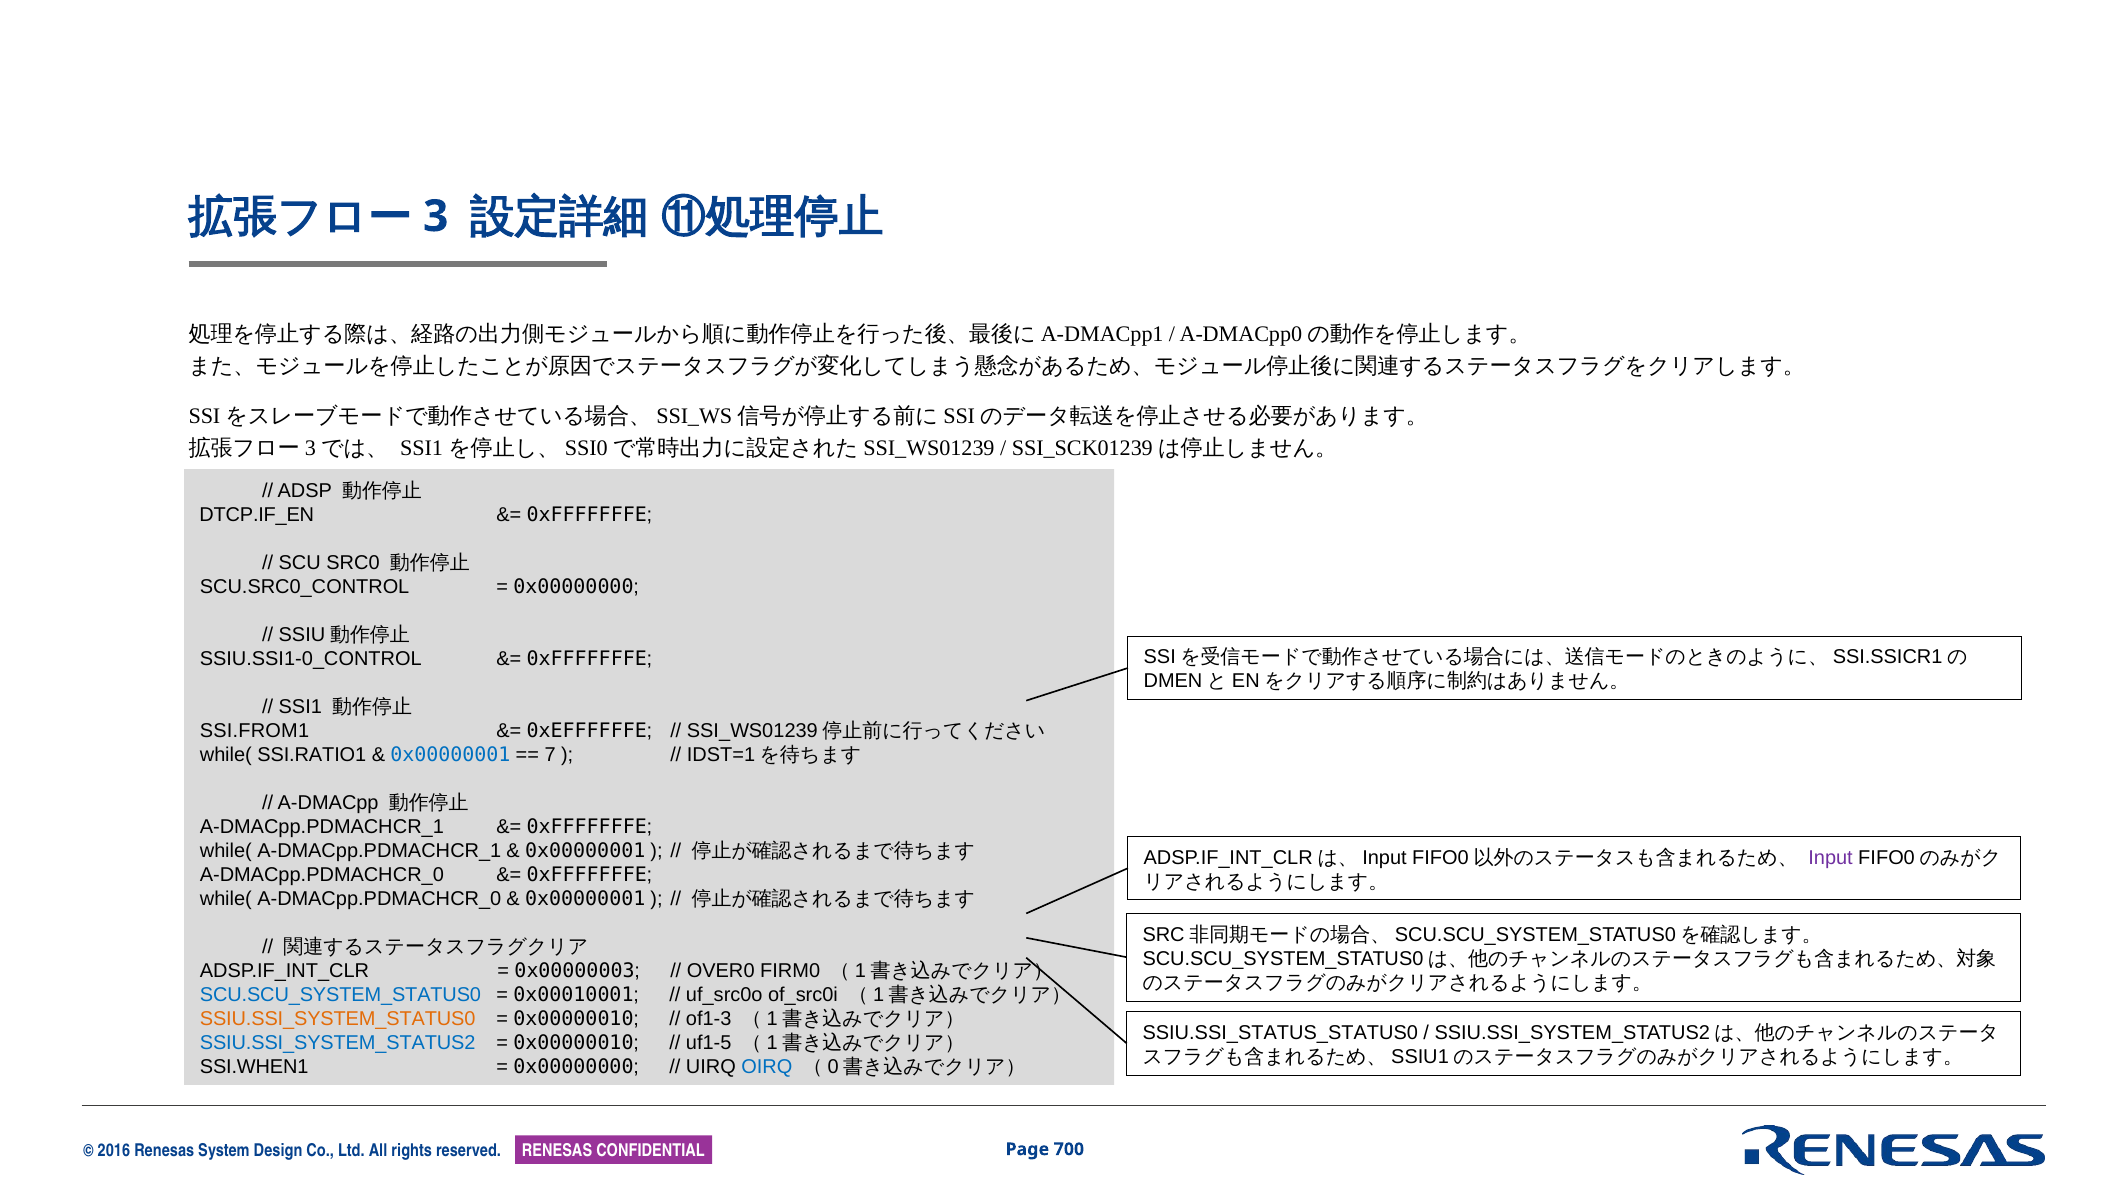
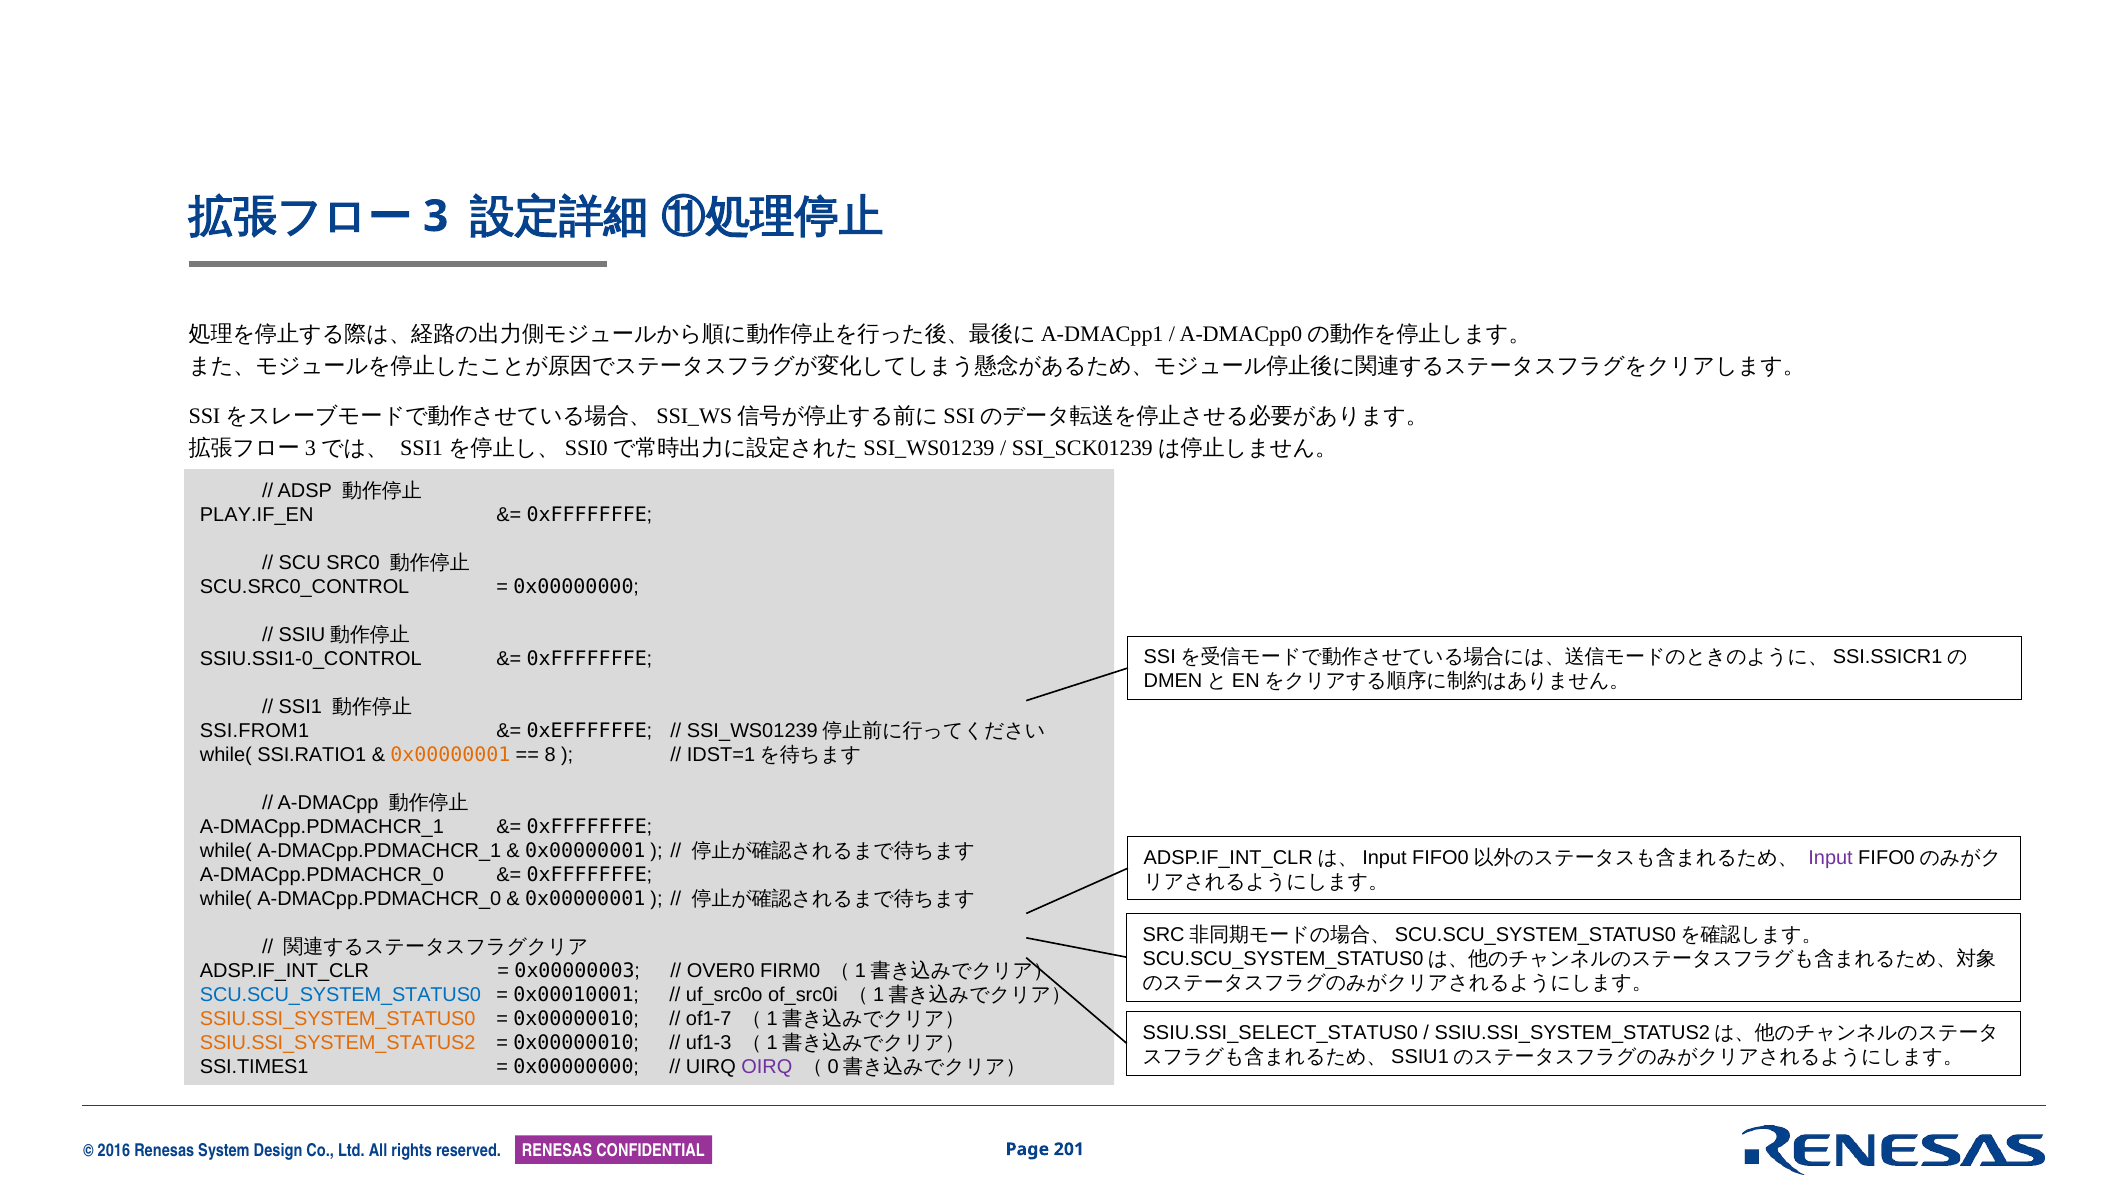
DTCP.IF_EN: DTCP.IF_EN -> PLAY.IF_EN (257, 514)
0x00000001 colour: blue -> orange (450, 754)
7: 7 -> 8 (550, 754)
of1-3: of1-3 -> of1-7 (709, 1018)
SSIU.SSI_STATUS_STATUS0: SSIU.SSI_STATUS_STATUS0 -> SSIU.SSI_SELECT_STATUS0 (1280, 1033)
SSIU.SSI_SYSTEM_STATUS2 colour: blue -> orange (338, 1042)
uf1-5: uf1-5 -> uf1-3 (709, 1042)
SSI.WHEN1: SSI.WHEN1 -> SSI.TIMES1 (254, 1066)
OIRQ colour: blue -> purple (767, 1066)
700: 700 -> 201 (1069, 1149)
